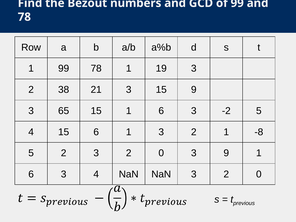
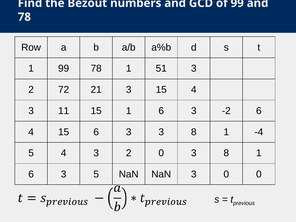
19: 19 -> 51 (161, 69)
38: 38 -> 72 (64, 90)
15 9: 9 -> 4 (194, 90)
65: 65 -> 11 (64, 111)
-2 5: 5 -> 6 (259, 111)
15 6 1: 1 -> 3 (129, 132)
2: 2 -> 8 (194, 132)
-8: -8 -> -4 (259, 132)
5 2: 2 -> 4 (64, 153)
0 3 9: 9 -> 8 (226, 153)
3 4: 4 -> 5 (96, 174)
NaN 3 2: 2 -> 0 (226, 174)
